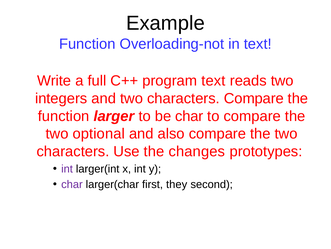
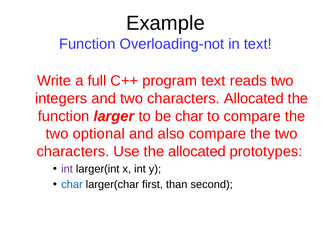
characters Compare: Compare -> Allocated (254, 98)
the changes: changes -> allocated (197, 151)
char colour: purple -> blue (72, 184)
they: they -> than (177, 184)
